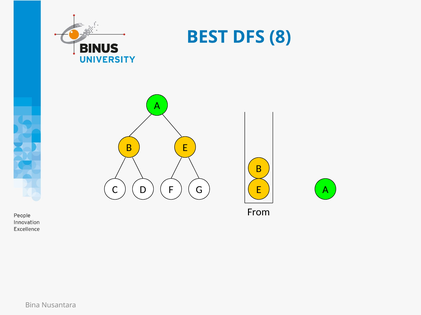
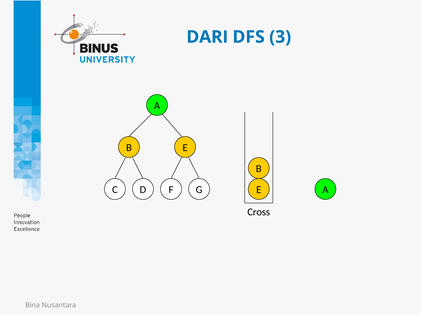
BEST: BEST -> DARI (207, 37)
8: 8 -> 3 (280, 37)
From: From -> Cross (259, 213)
